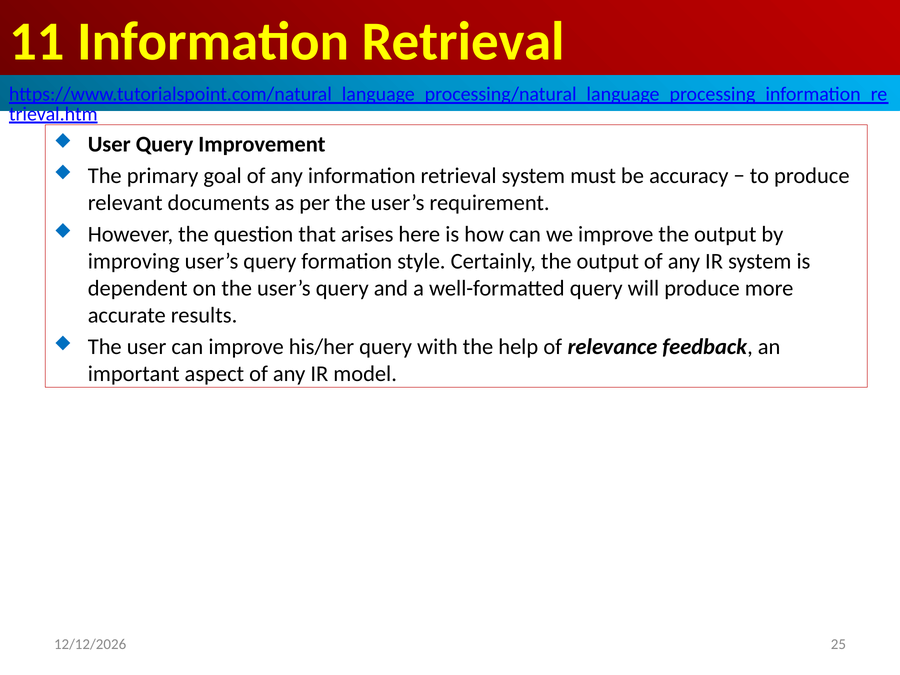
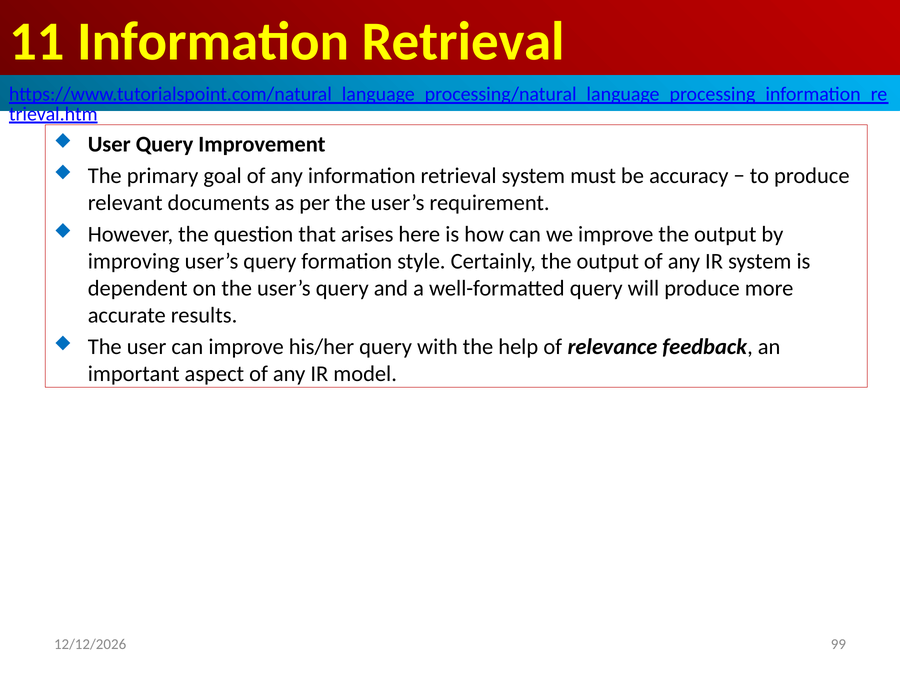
25: 25 -> 99 (838, 644)
